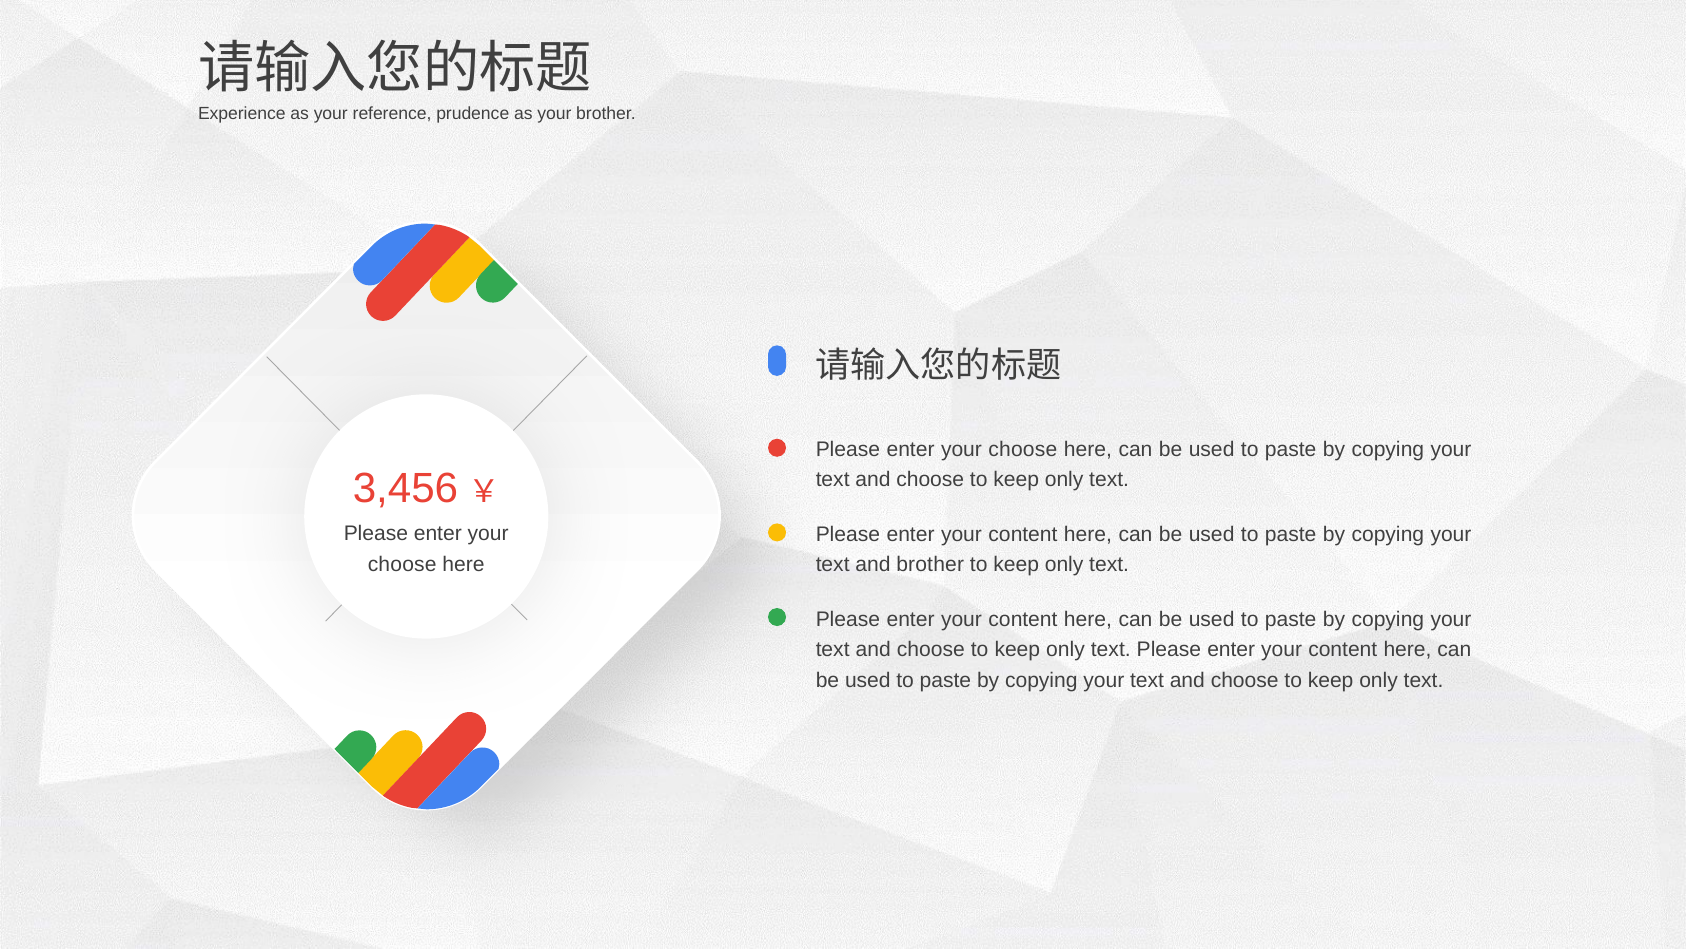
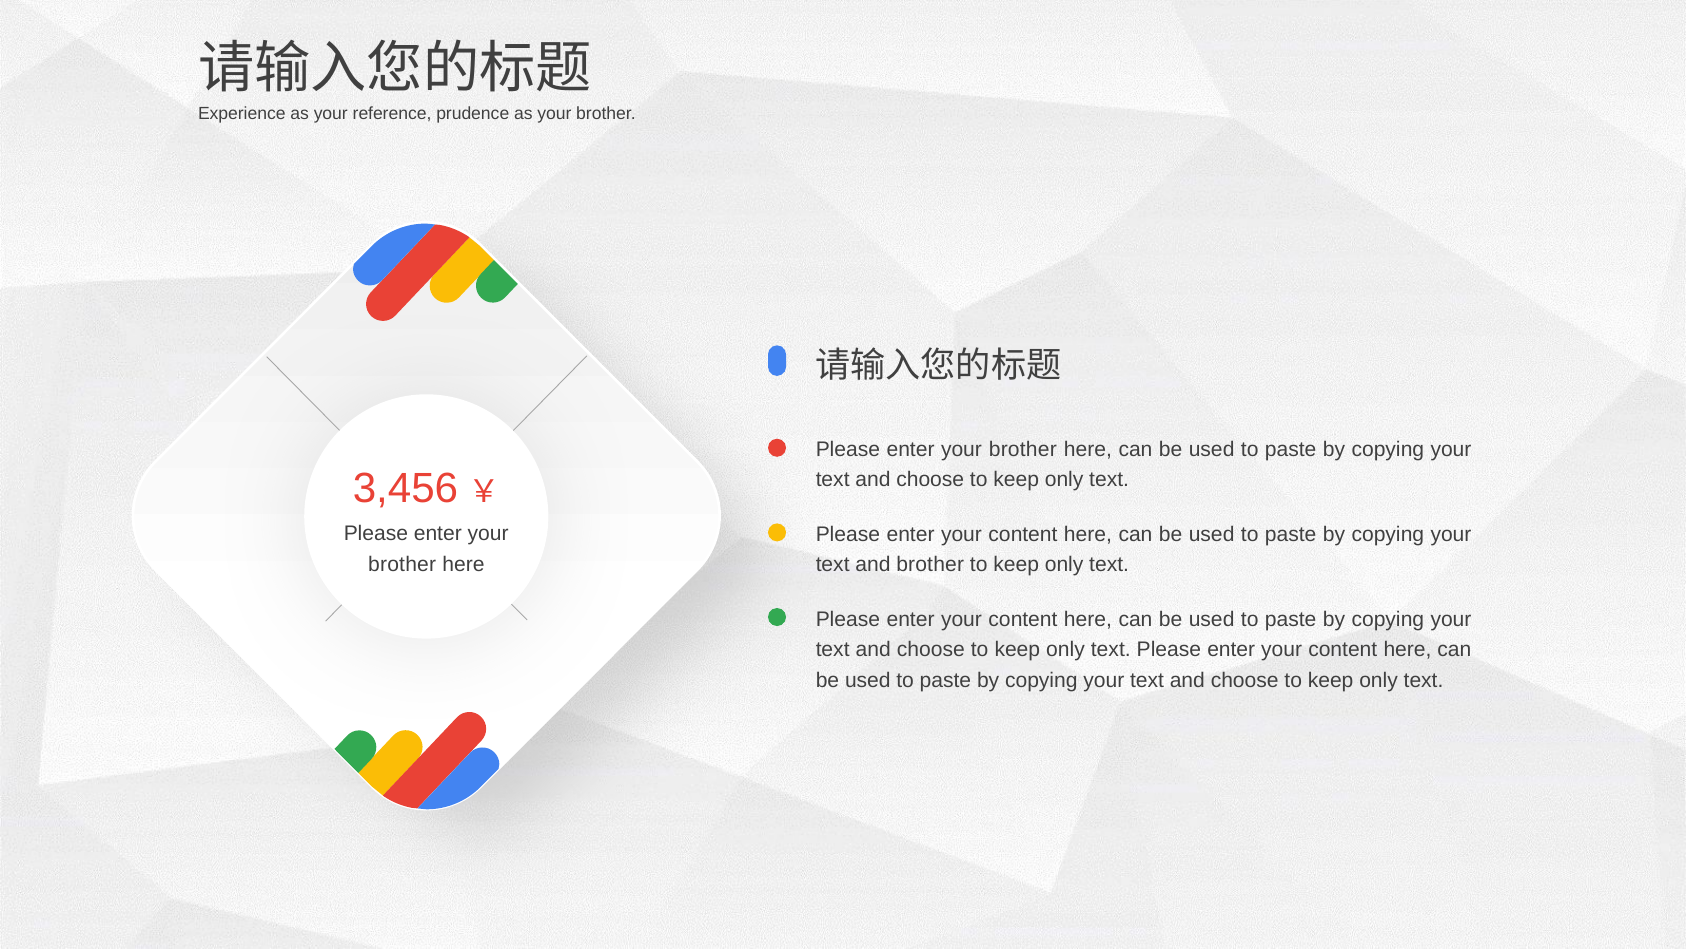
choose: choose -> brother (1023, 449)
choose: choose -> brother (402, 564)
